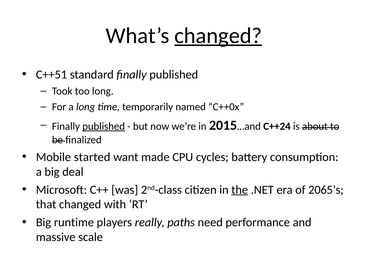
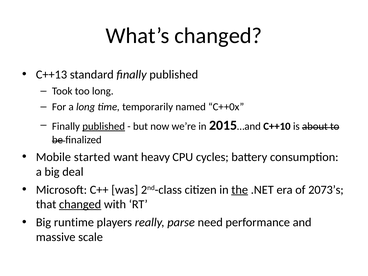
changed underline: present -> none (218, 36)
C++51: C++51 -> C++13 (51, 74)
C++24: C++24 -> C++10 (277, 126)
made: made -> heavy (155, 157)
2065’s: 2065’s -> 2073’s (326, 190)
changed underline: none -> present (80, 204)
paths: paths -> parse (181, 222)
